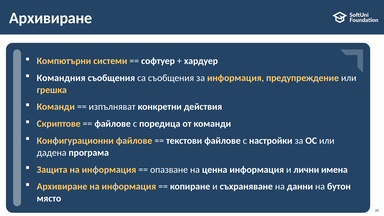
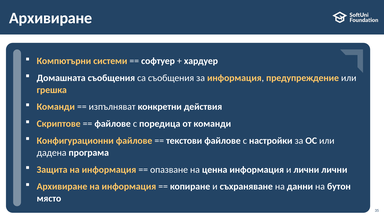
Командния: Командния -> Домашната (61, 78)
лични имена: имена -> лични (334, 170)
